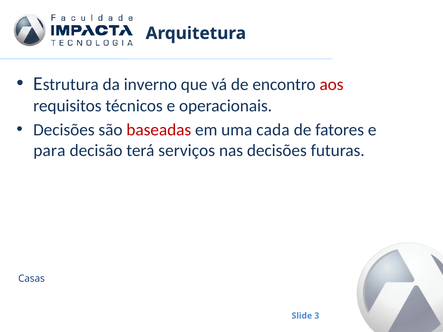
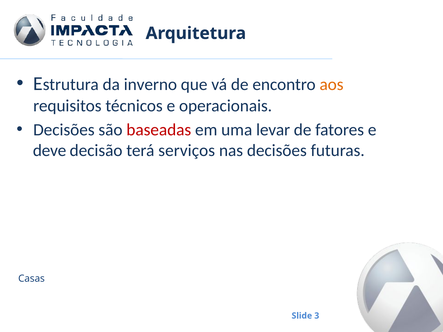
aos colour: red -> orange (332, 85)
cada: cada -> levar (273, 130)
para: para -> deve (50, 151)
